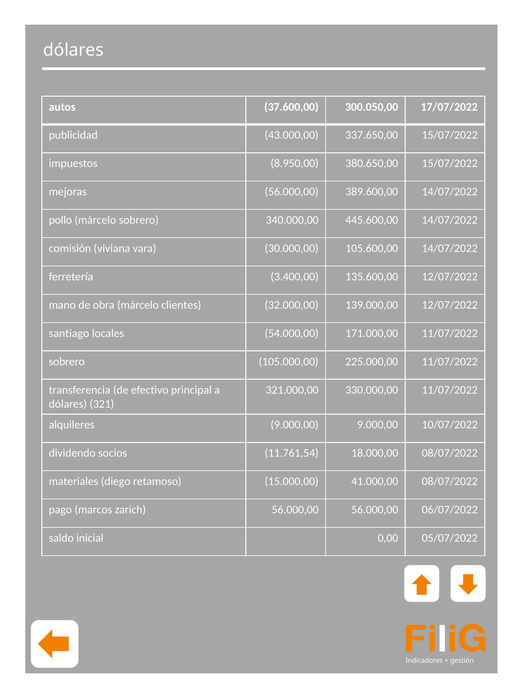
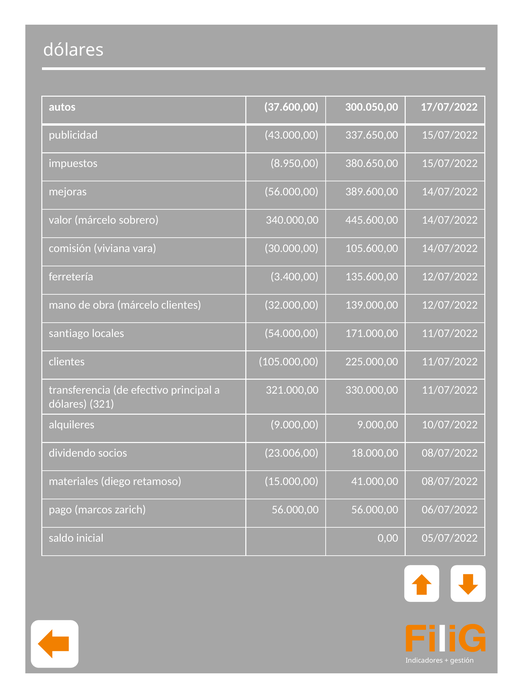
pollo: pollo -> valor (60, 220)
sobrero: sobrero -> clientes (67, 361)
11.761,54: 11.761,54 -> 23.006,00 (292, 453)
